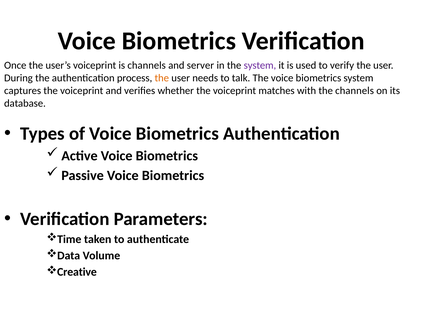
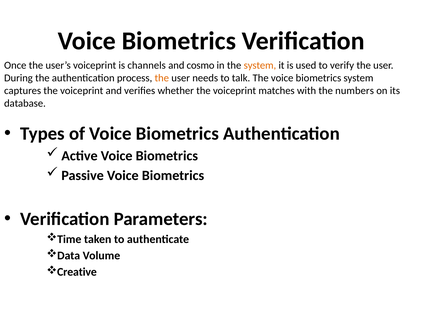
server: server -> cosmo (201, 65)
system colour: purple -> orange (260, 65)
the channels: channels -> numbers (355, 91)
